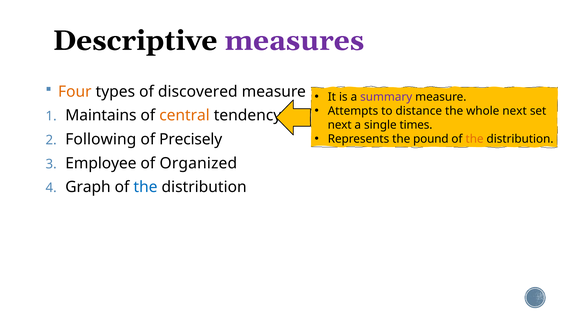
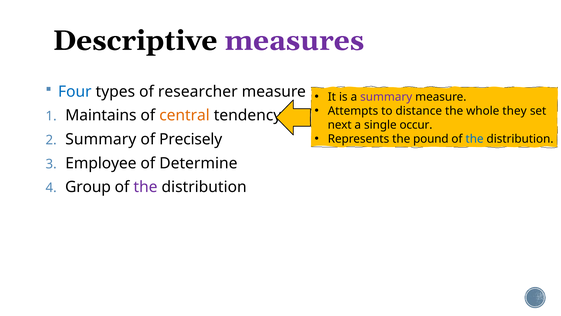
Four colour: orange -> blue (75, 91)
discovered: discovered -> researcher (198, 91)
whole next: next -> they (515, 111)
times: times -> occur (416, 125)
the colour: orange -> blue (475, 139)
Following: Following -> Summary (101, 139)
Organized: Organized -> Determine (198, 163)
Graph: Graph -> Group (88, 187)
the colour: blue -> purple (145, 187)
